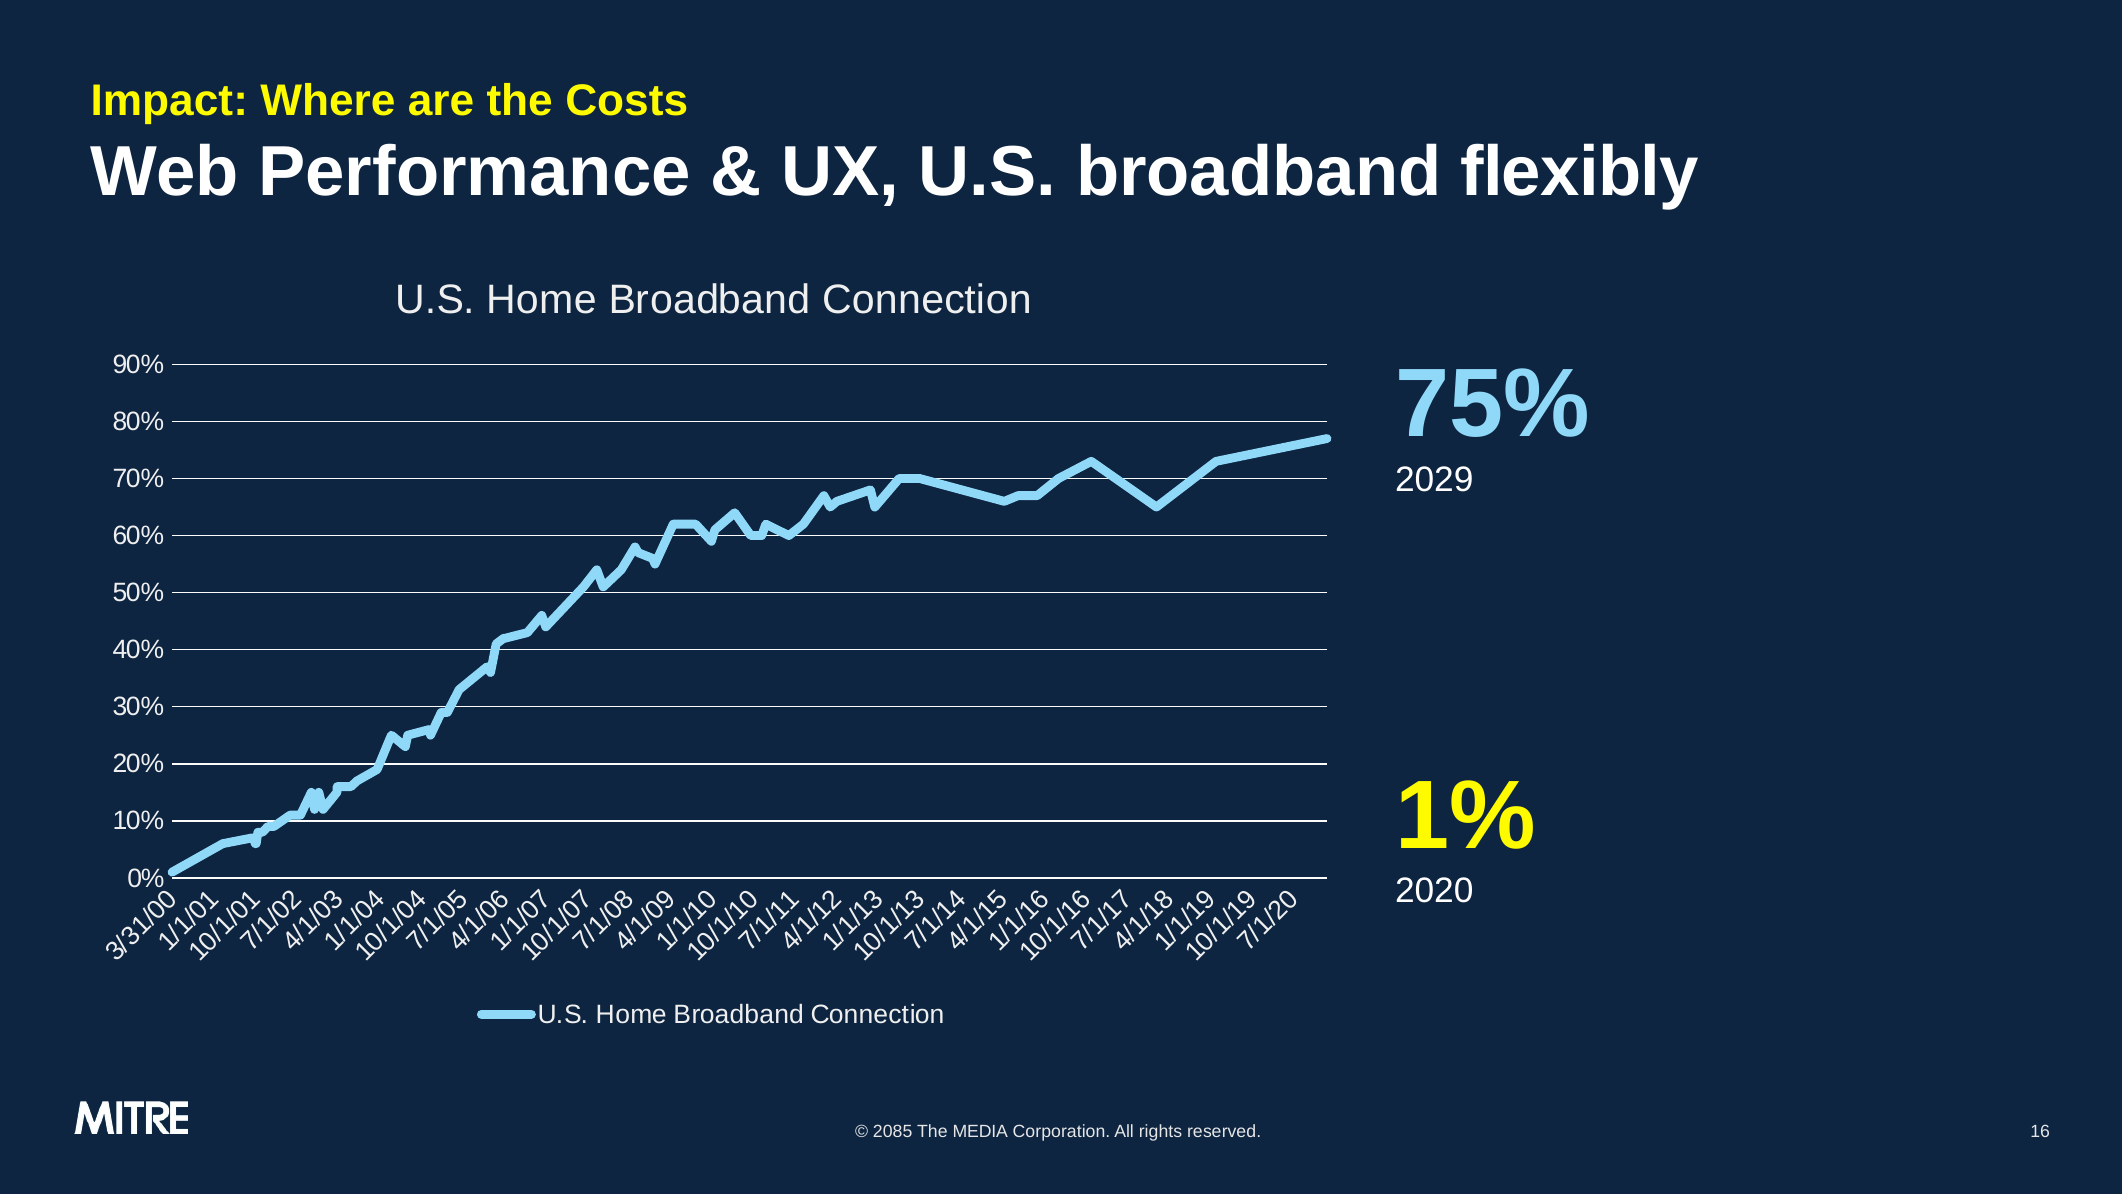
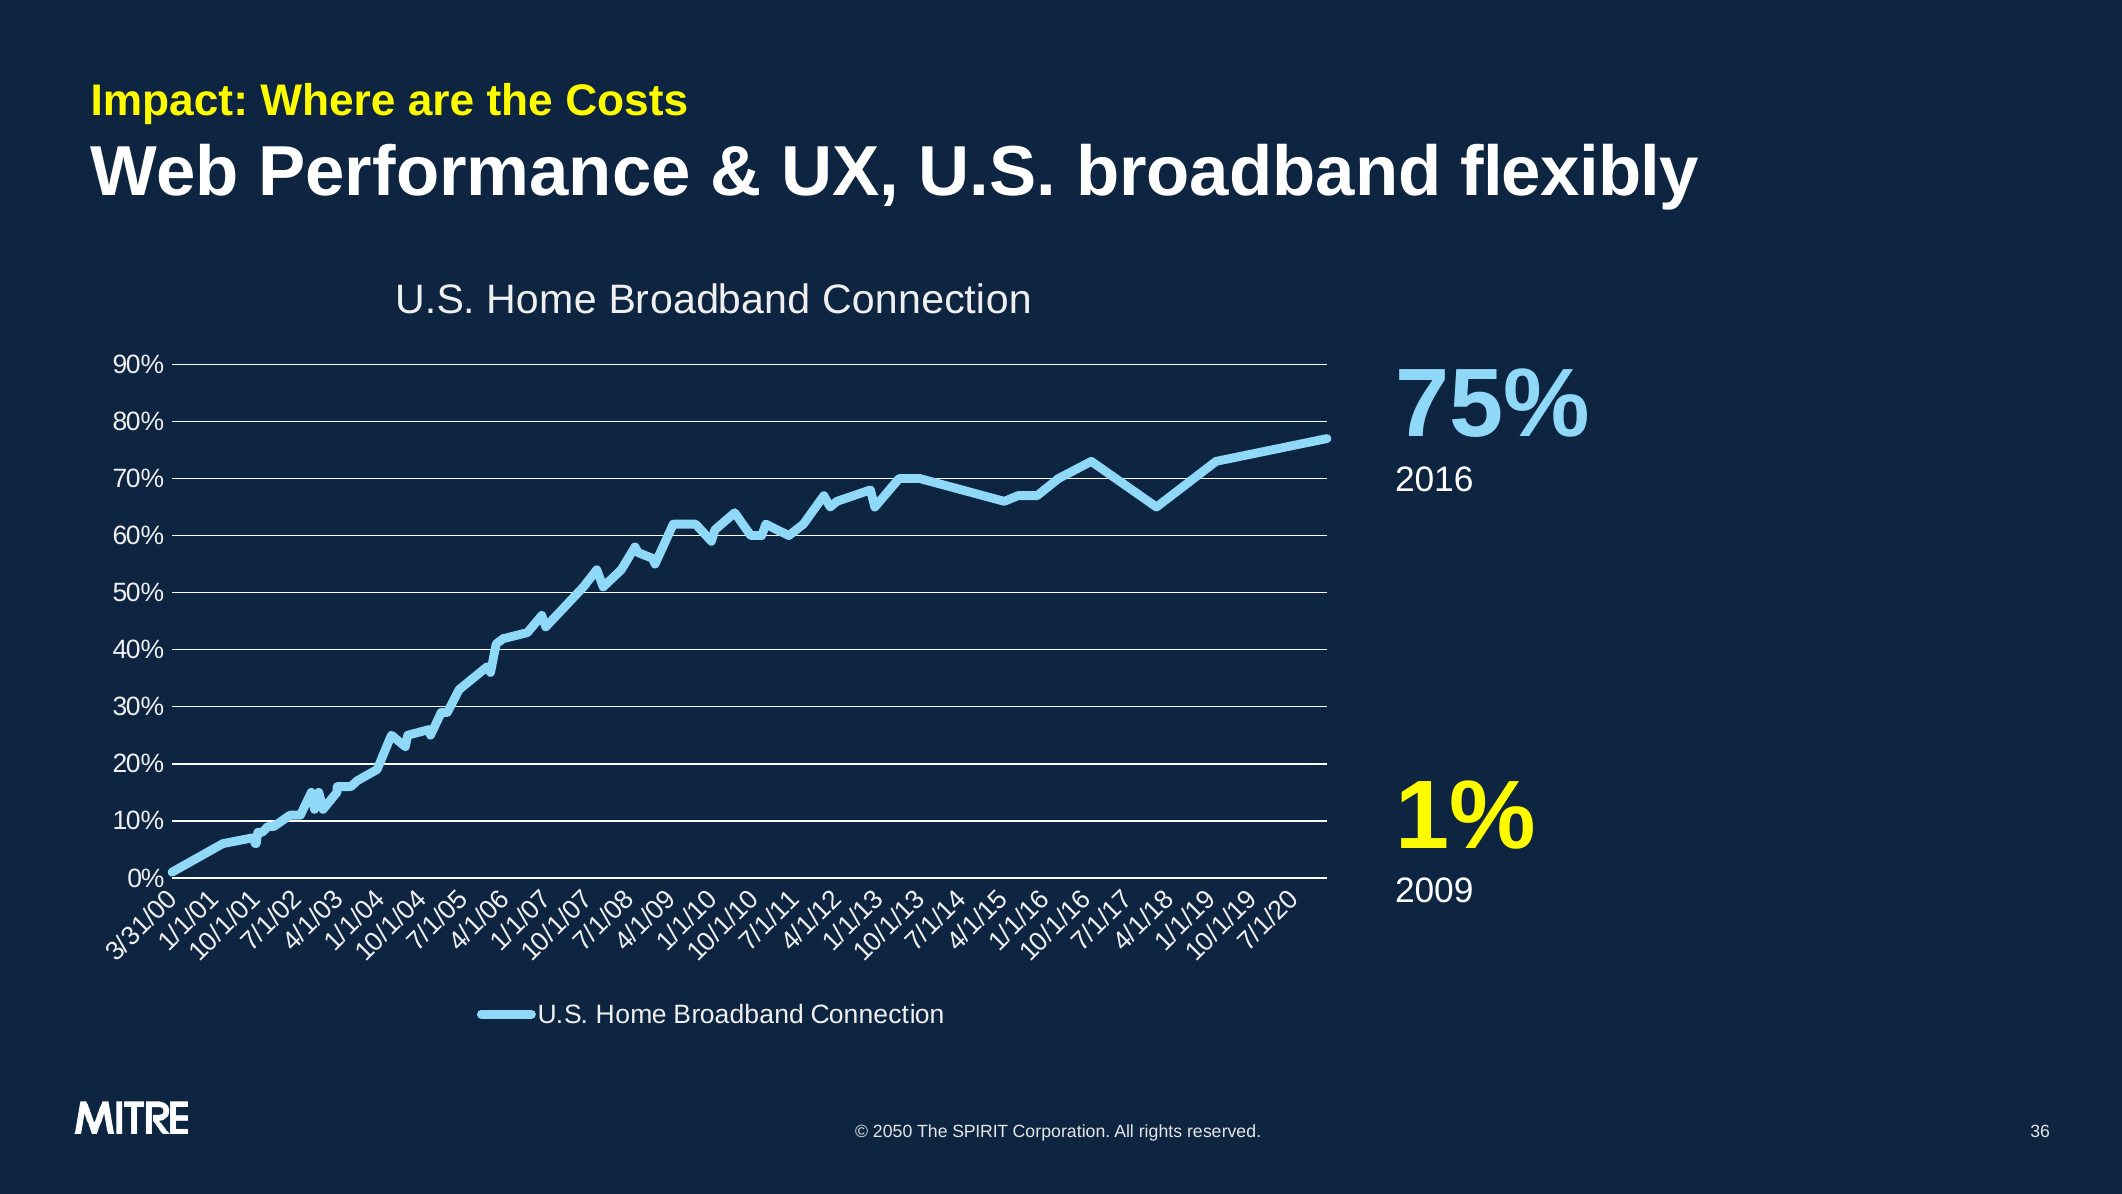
2029: 2029 -> 2016 (1434, 480)
2020: 2020 -> 2009 (1434, 891)
2085: 2085 -> 2050 (893, 1131)
MEDIA: MEDIA -> SPIRIT (980, 1131)
16: 16 -> 36 (2040, 1131)
